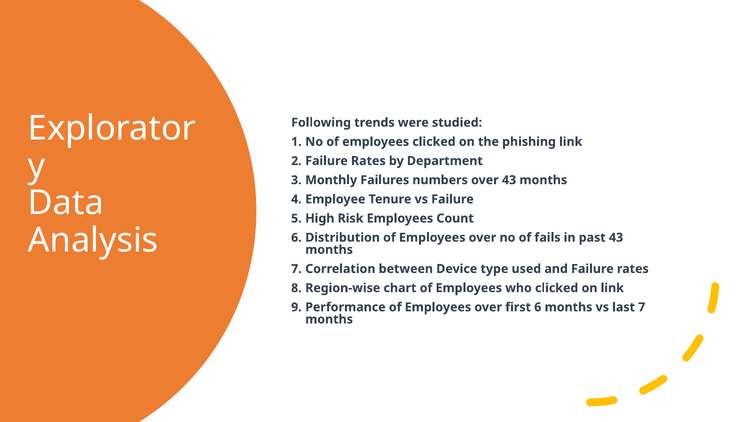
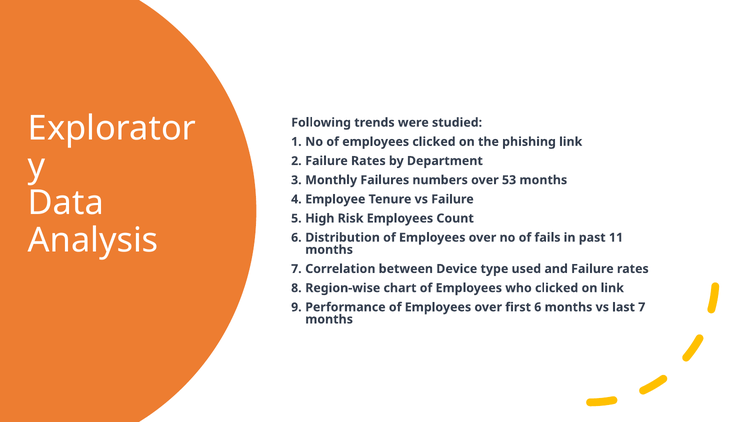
over 43: 43 -> 53 (509, 180)
past 43: 43 -> 11 (616, 237)
